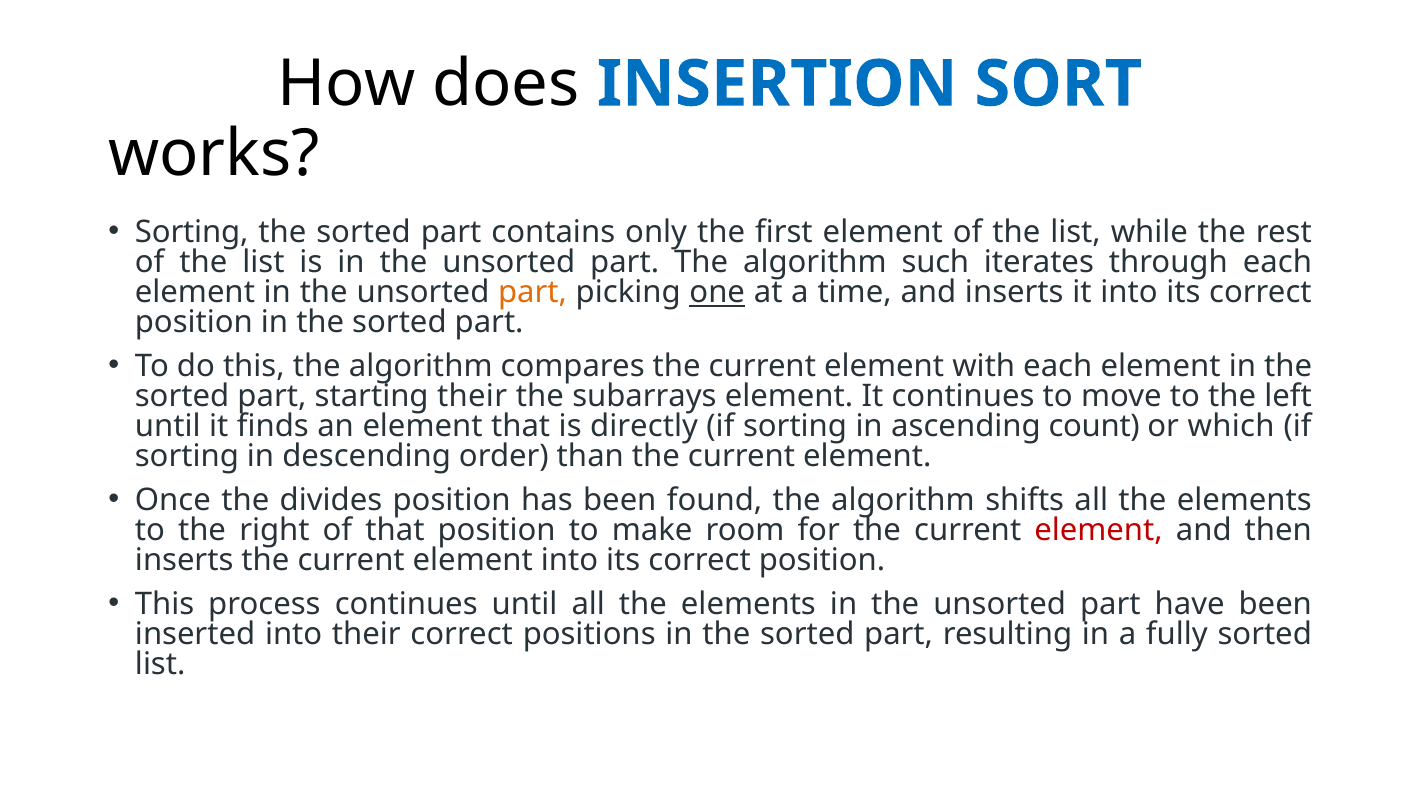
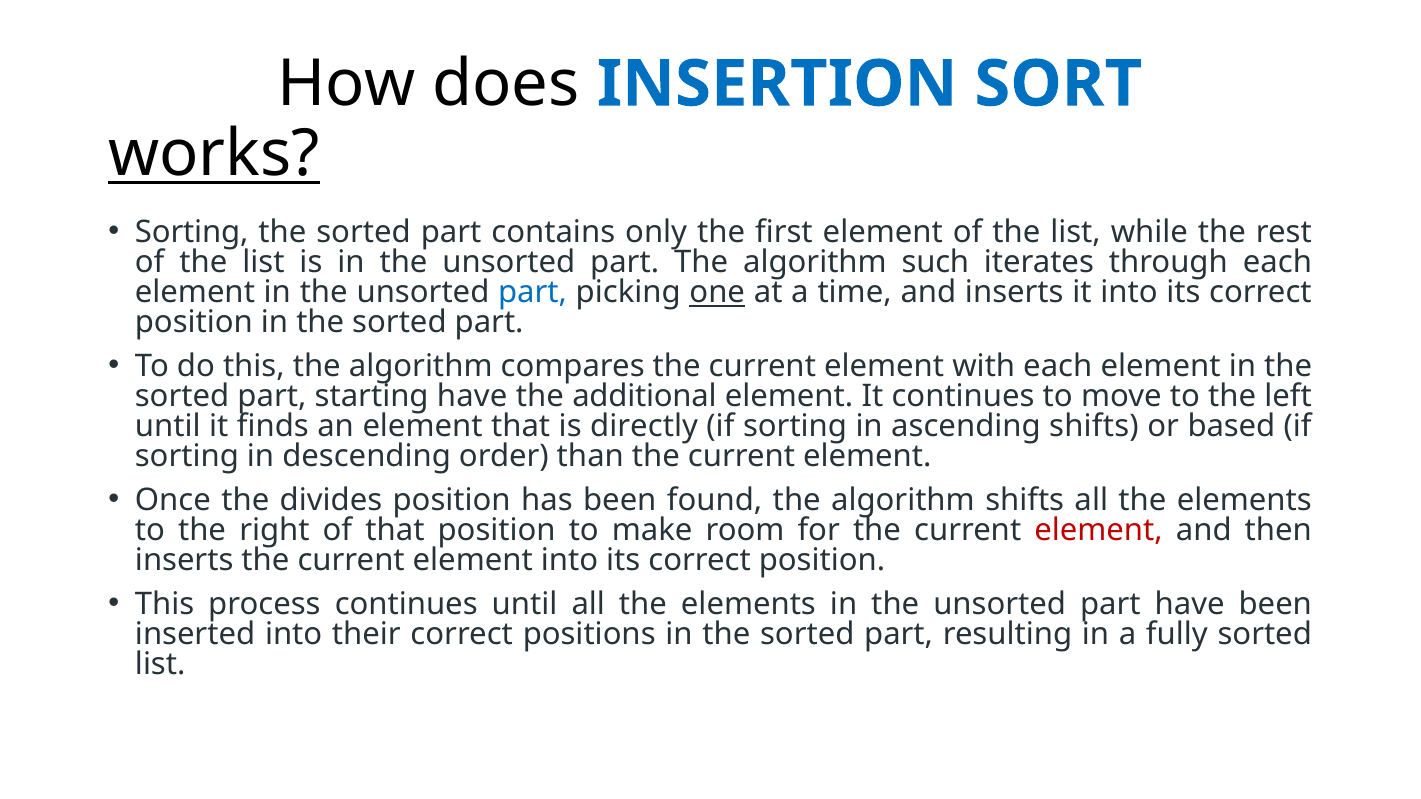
works underline: none -> present (214, 155)
part colour: orange -> blue (533, 292)
starting their: their -> have (472, 396)
subarrays: subarrays -> additional (644, 396)
ascending count: count -> shifts (1094, 427)
which: which -> based (1231, 427)
